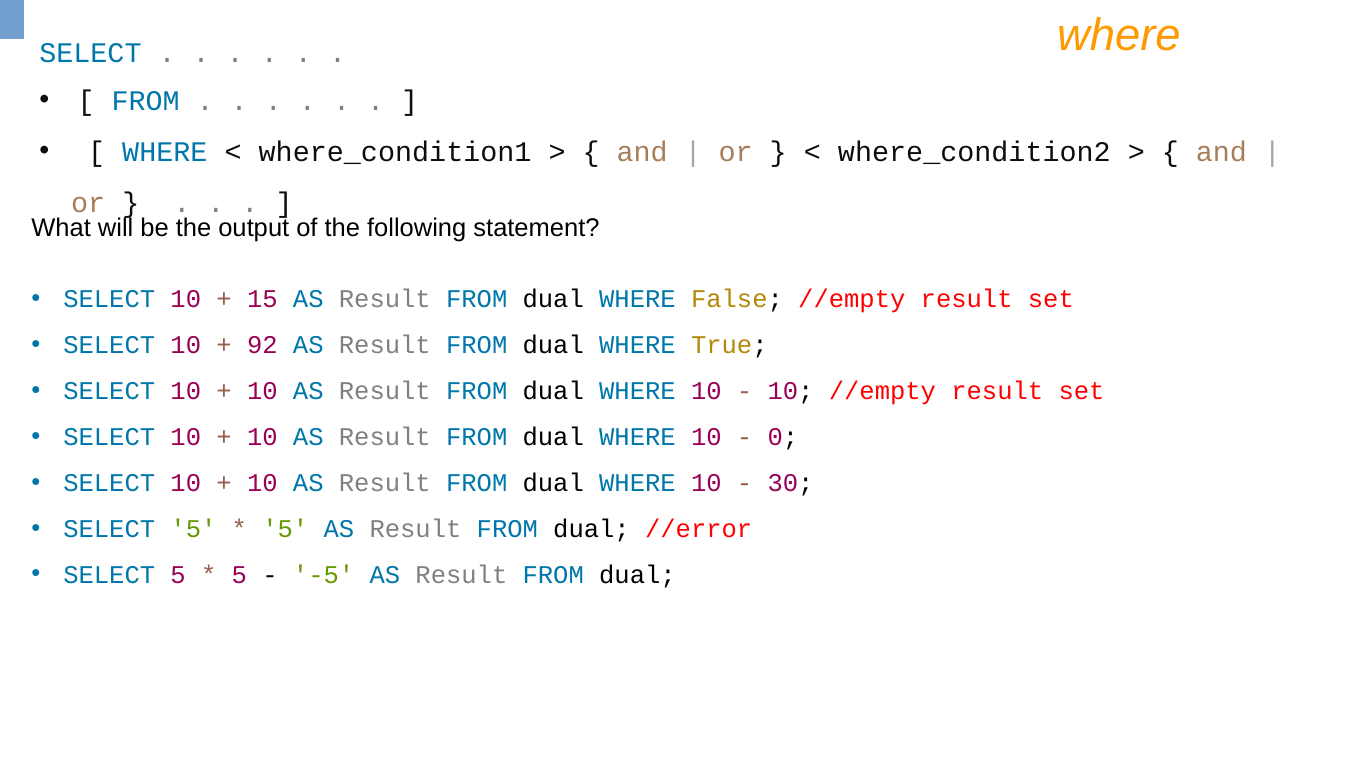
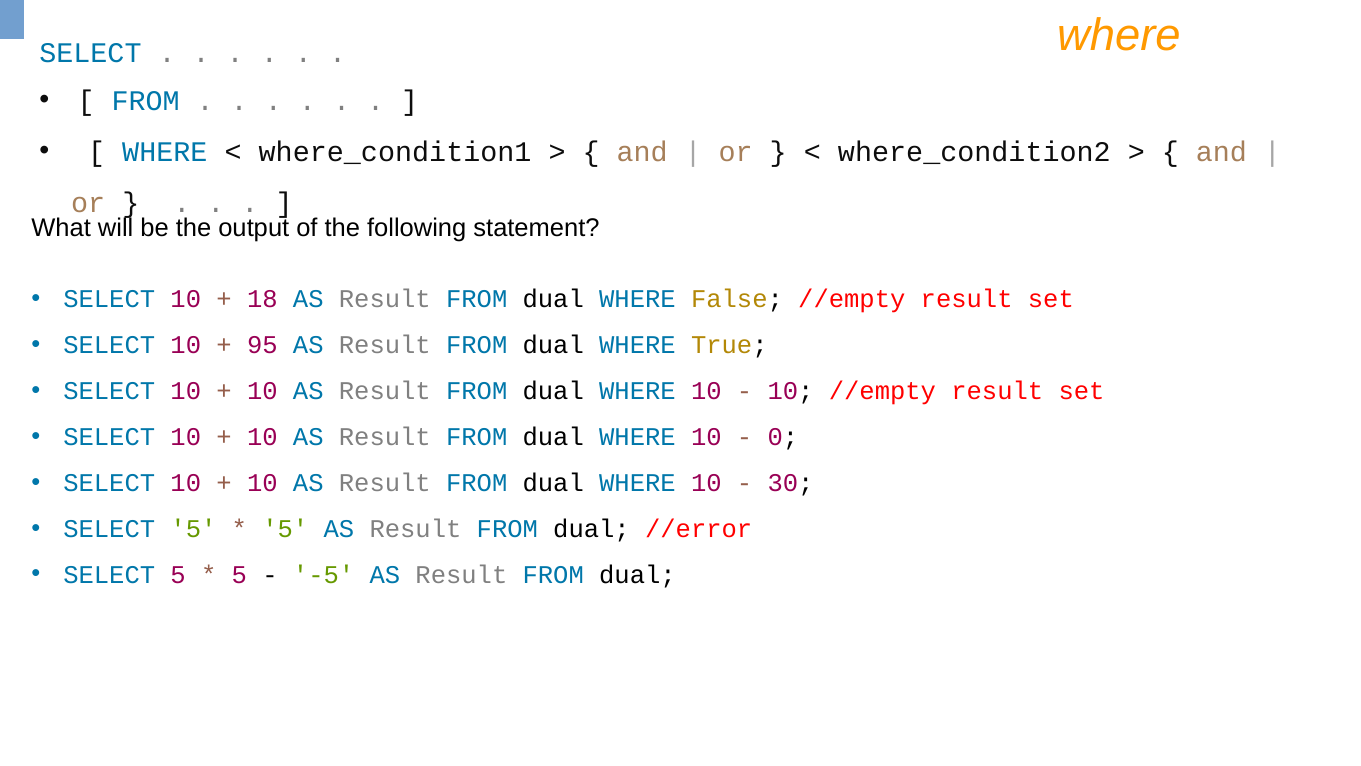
15: 15 -> 18 (262, 299)
92: 92 -> 95 (262, 345)
